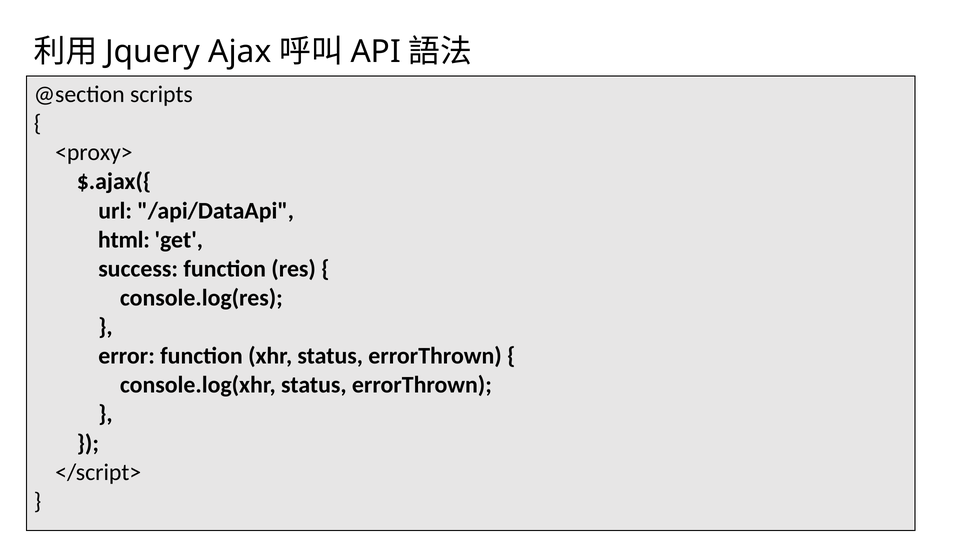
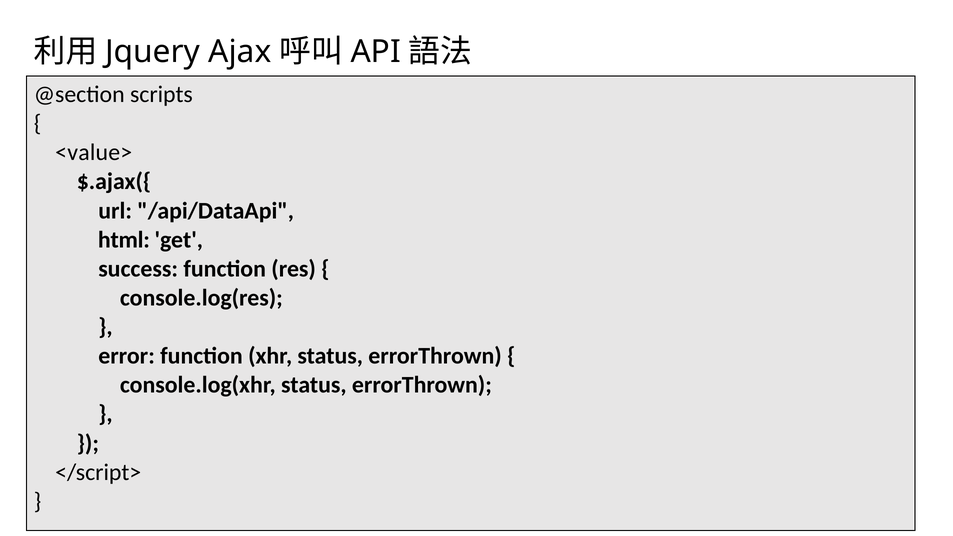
<proxy>: <proxy> -> <value> (94, 153)
